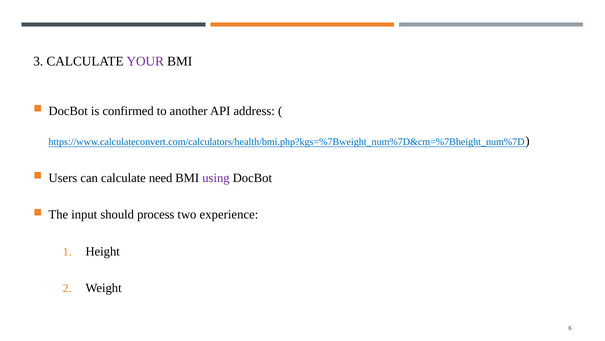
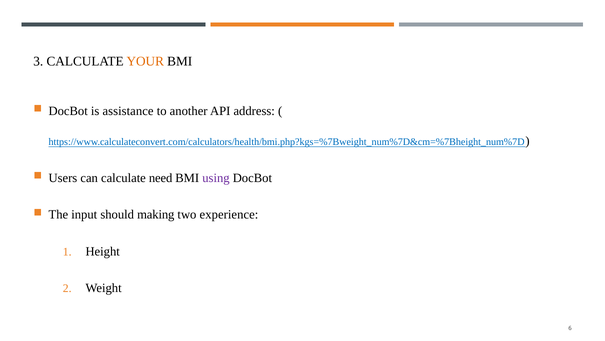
YOUR colour: purple -> orange (145, 61)
confirmed: confirmed -> assistance (128, 111)
process: process -> making (156, 214)
